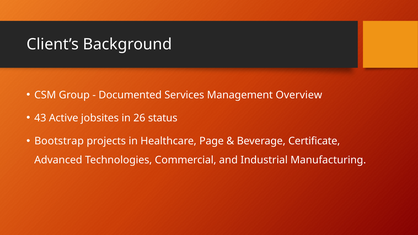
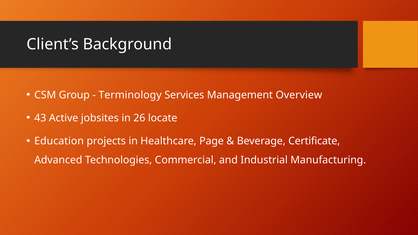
Documented: Documented -> Terminology (130, 95)
status: status -> locate (163, 118)
Bootstrap: Bootstrap -> Education (59, 141)
